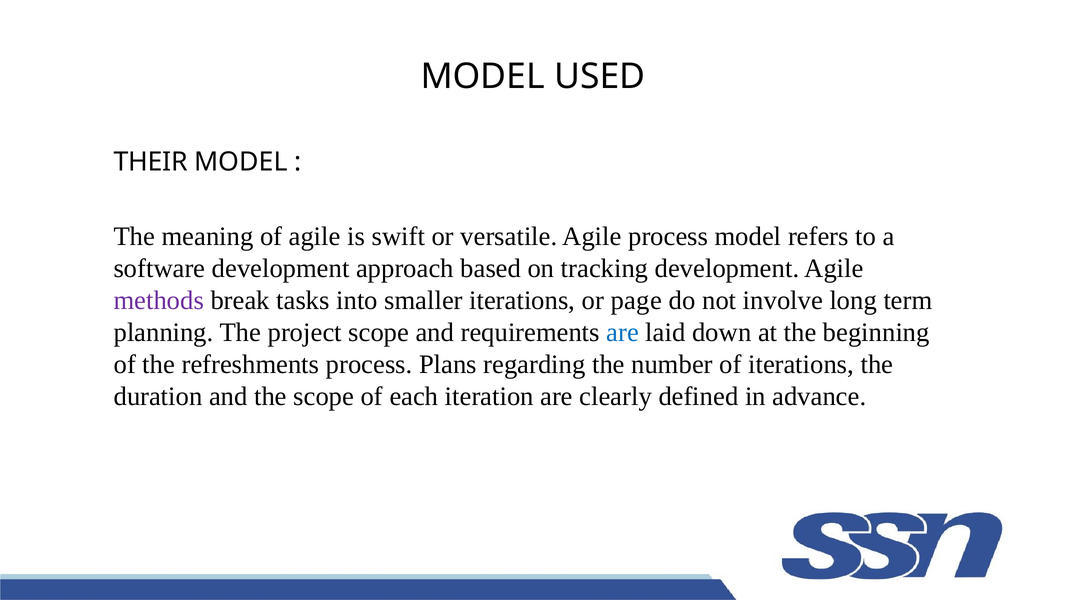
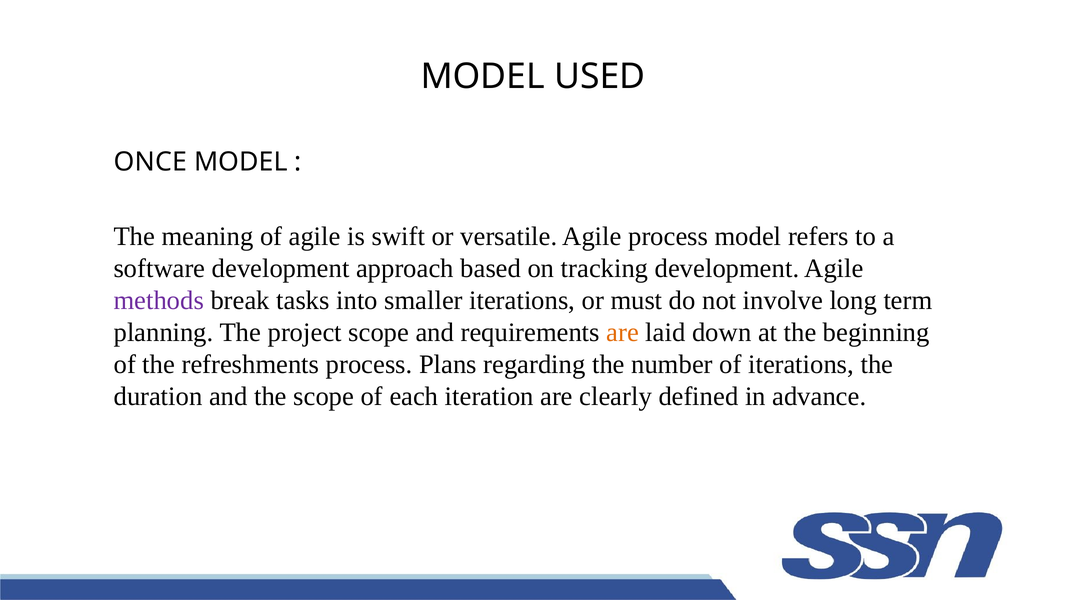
THEIR: THEIR -> ONCE (150, 162)
page: page -> must (636, 300)
are colour: blue -> orange (623, 332)
